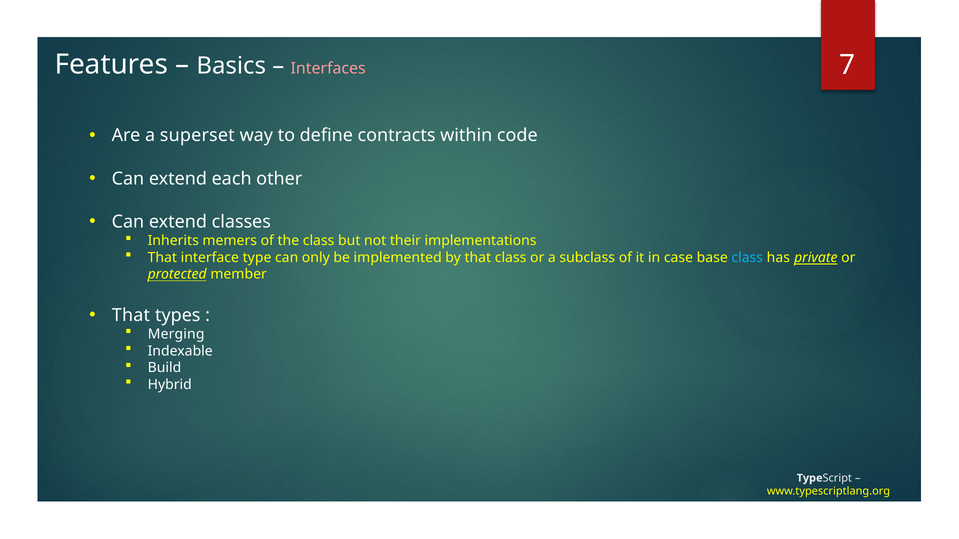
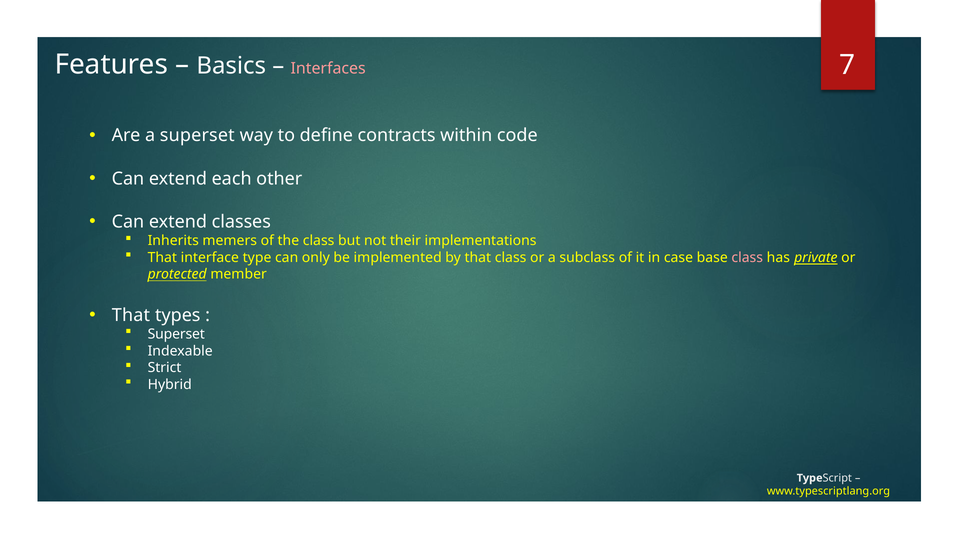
class colour: light blue -> pink (747, 258)
Merging: Merging -> Superset (176, 334)
Build: Build -> Strict (165, 368)
